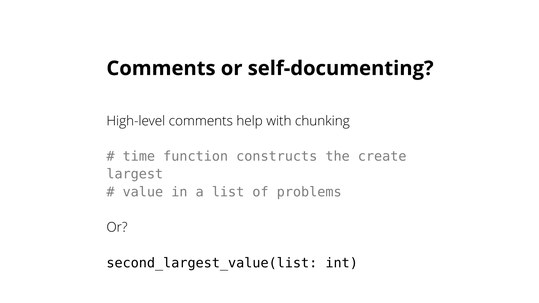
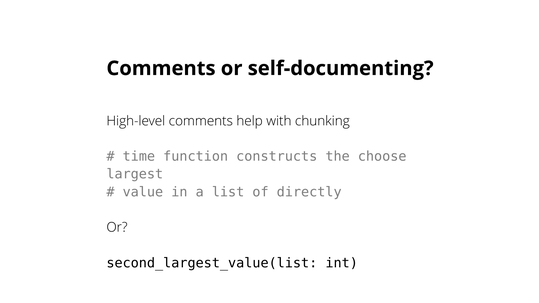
create: create -> choose (382, 157)
problems: problems -> directly (309, 192)
